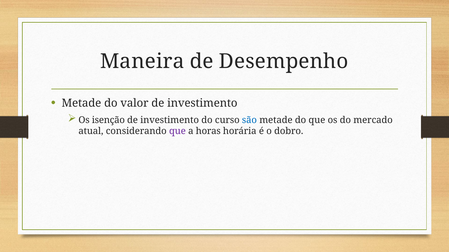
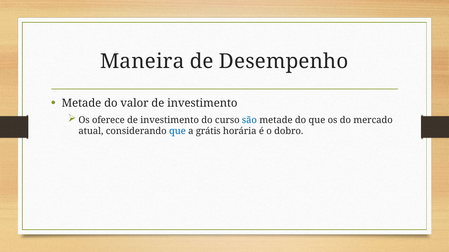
isenção: isenção -> oferece (108, 120)
que colour: purple -> blue (177, 132)
horas: horas -> grátis (208, 132)
